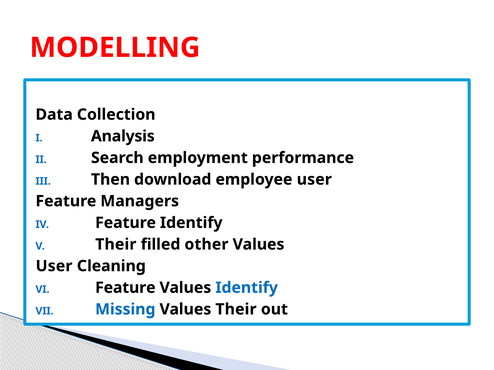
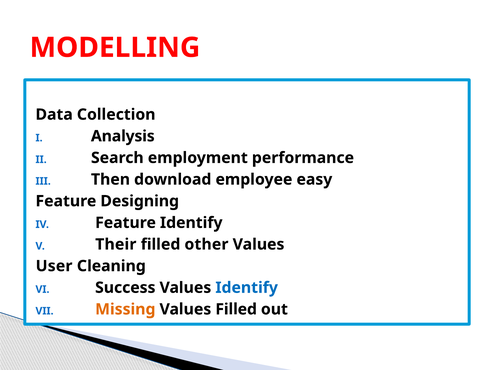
employee user: user -> easy (314, 180)
Managers: Managers -> Designing (140, 201)
Feature: Feature -> Success (125, 288)
Missing colour: blue -> orange (125, 310)
Values Their: Their -> Filled (236, 310)
